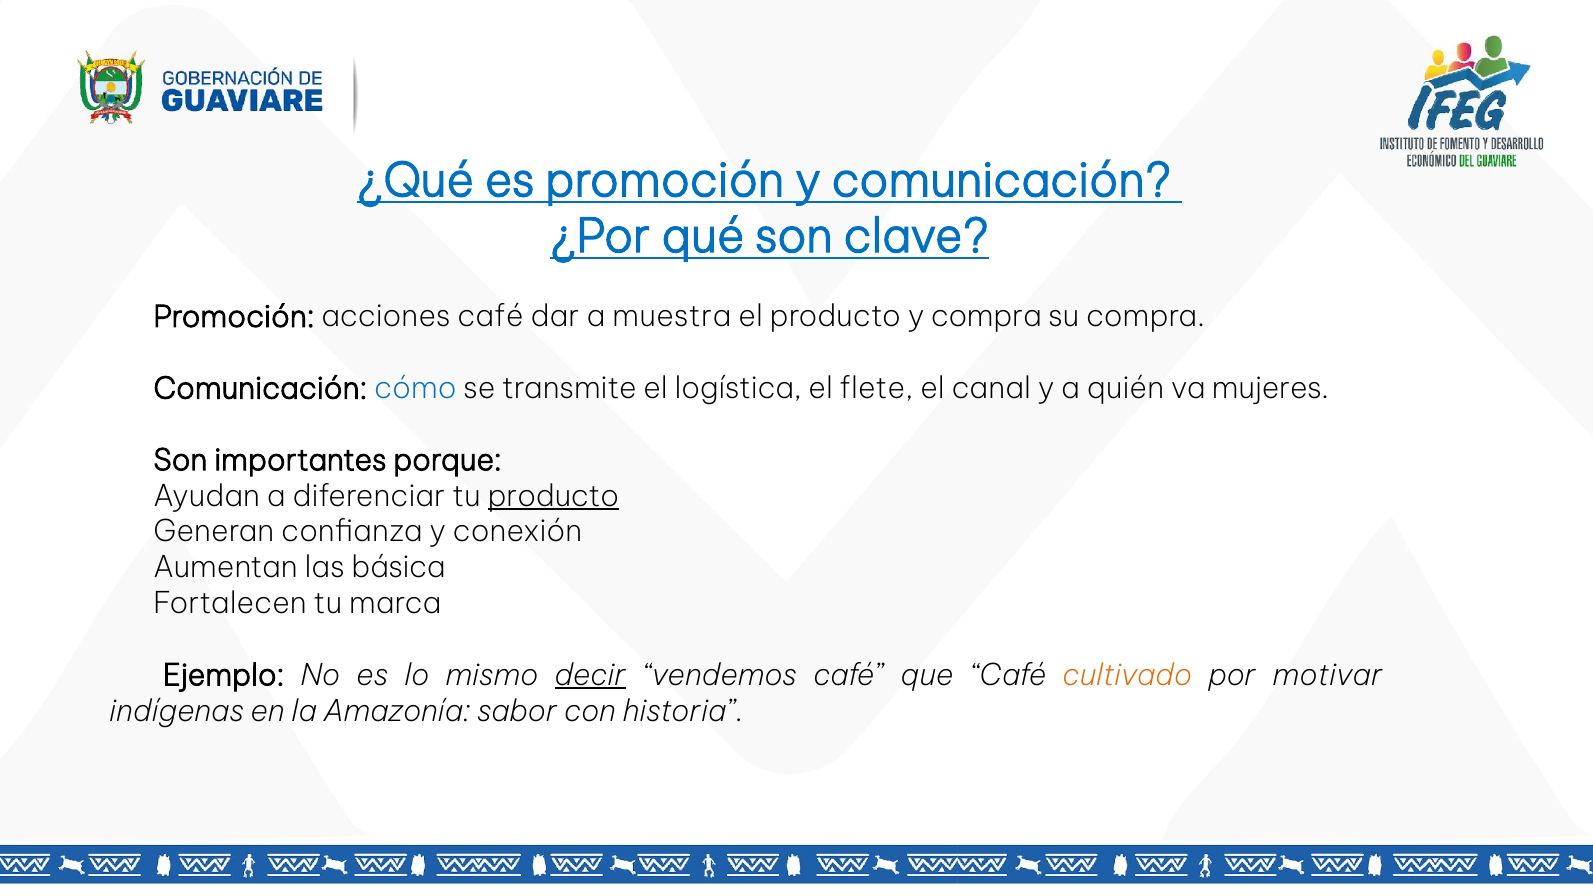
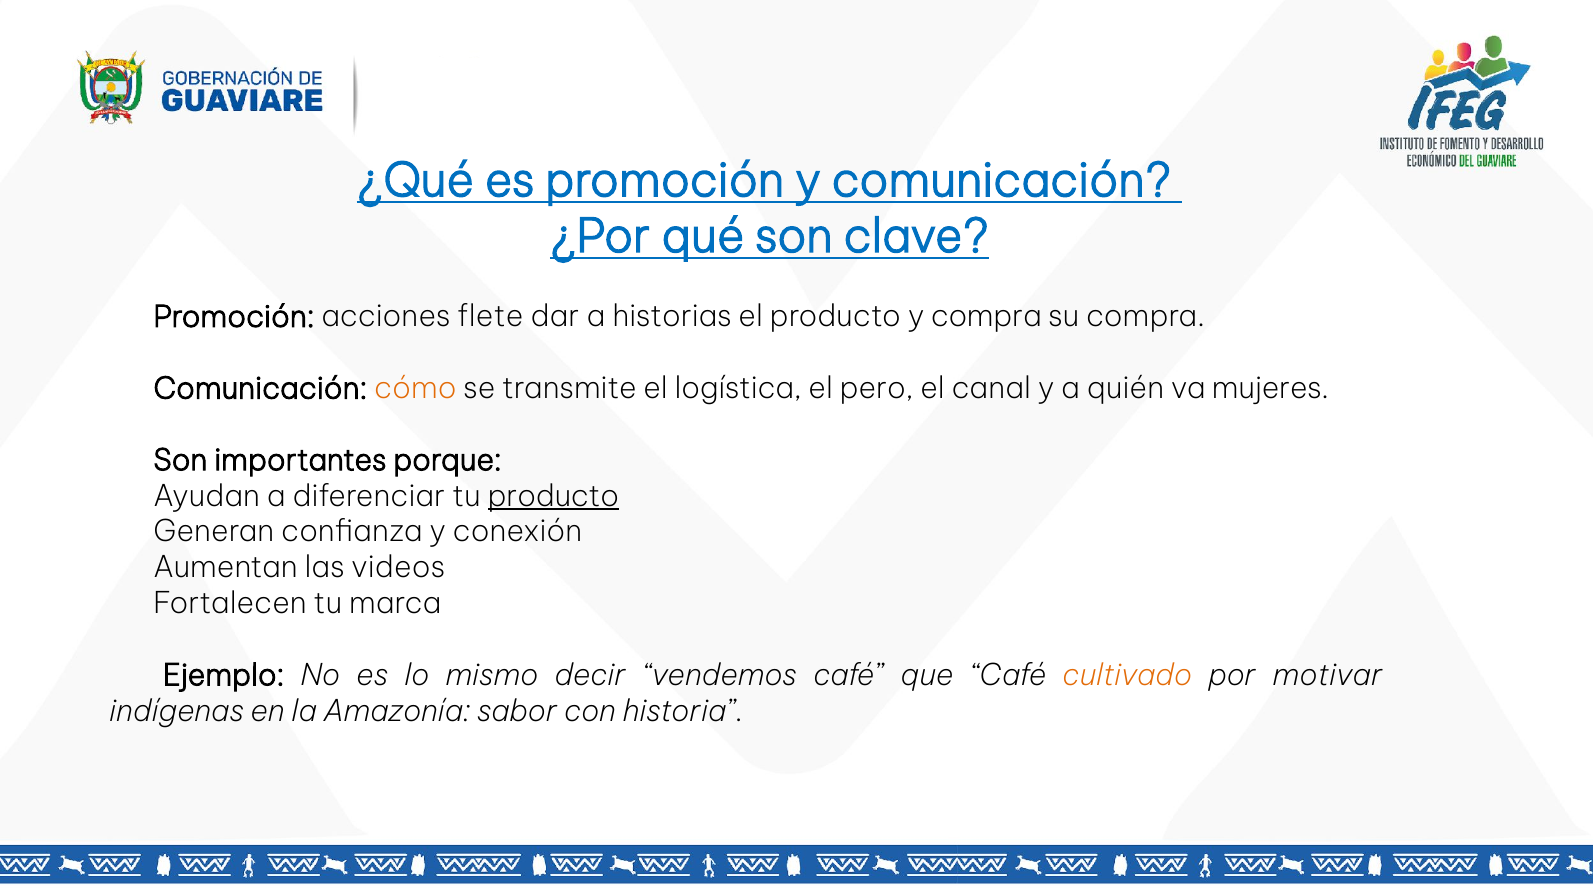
acciones café: café -> flete (490, 317)
muestra: muestra -> historias (672, 317)
cómo colour: blue -> orange (415, 389)
flete: flete -> pero (877, 389)
básica: básica -> videos (398, 568)
decir underline: present -> none (590, 675)
